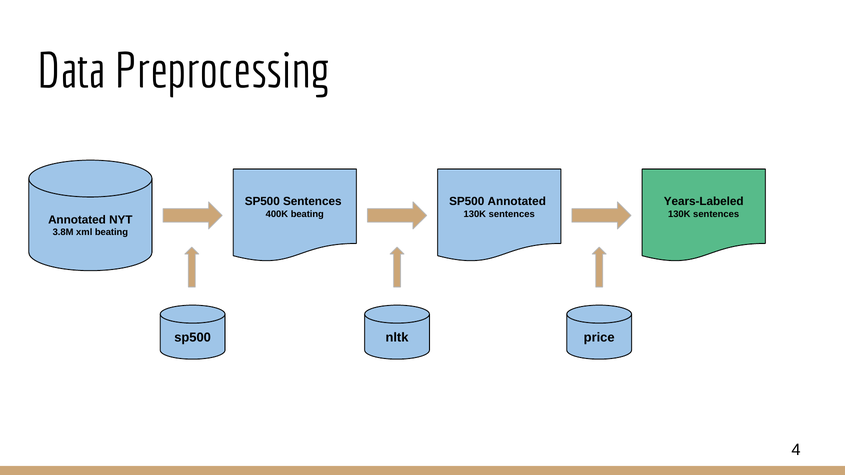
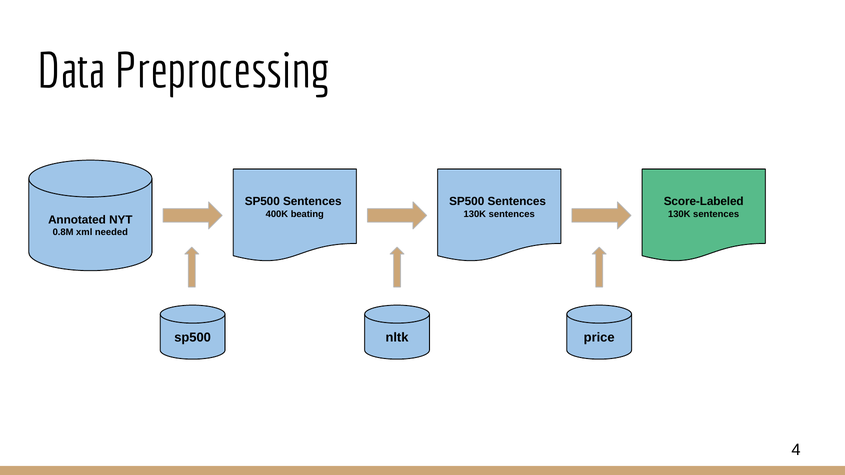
Annotated: Annotated -> Sentences (517, 202)
Years-Labeled: Years-Labeled -> Score-Labeled (704, 202)
3.8M: 3.8M -> 0.8M (63, 232)
xml beating: beating -> needed (111, 232)
